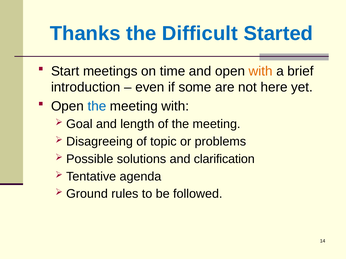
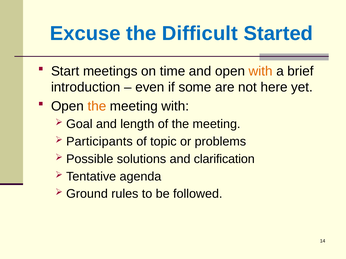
Thanks: Thanks -> Excuse (85, 34)
the colour: blue -> orange (97, 106)
Disagreeing: Disagreeing -> Participants (99, 142)
